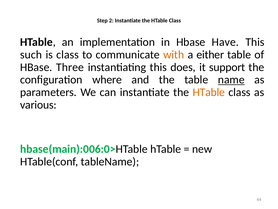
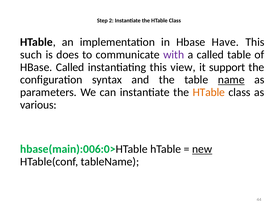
is class: class -> does (68, 55)
with colour: orange -> purple (174, 55)
a either: either -> called (210, 55)
HBase Three: Three -> Called (70, 67)
does: does -> view (183, 67)
where: where -> syntax (107, 80)
new underline: none -> present (202, 149)
